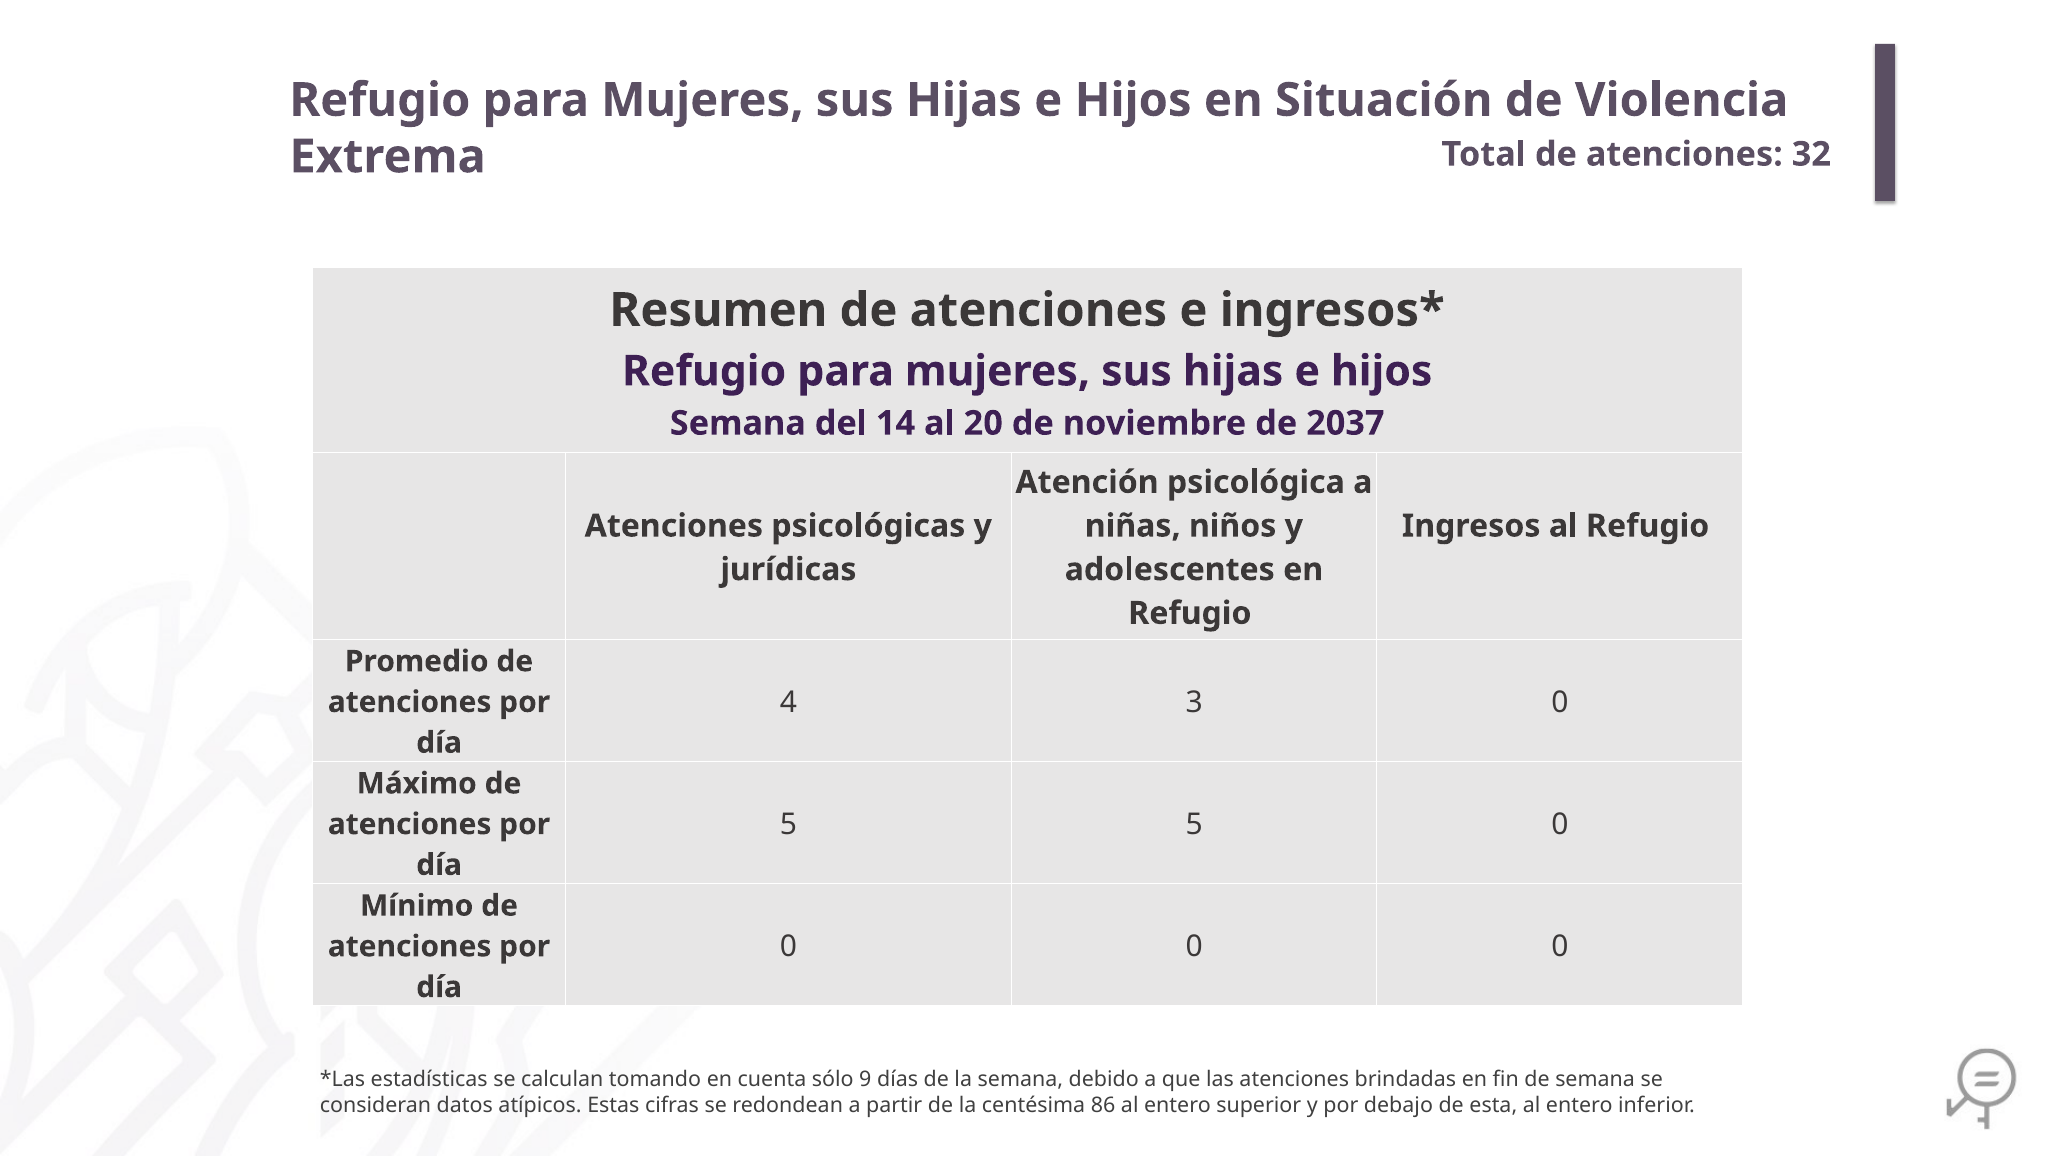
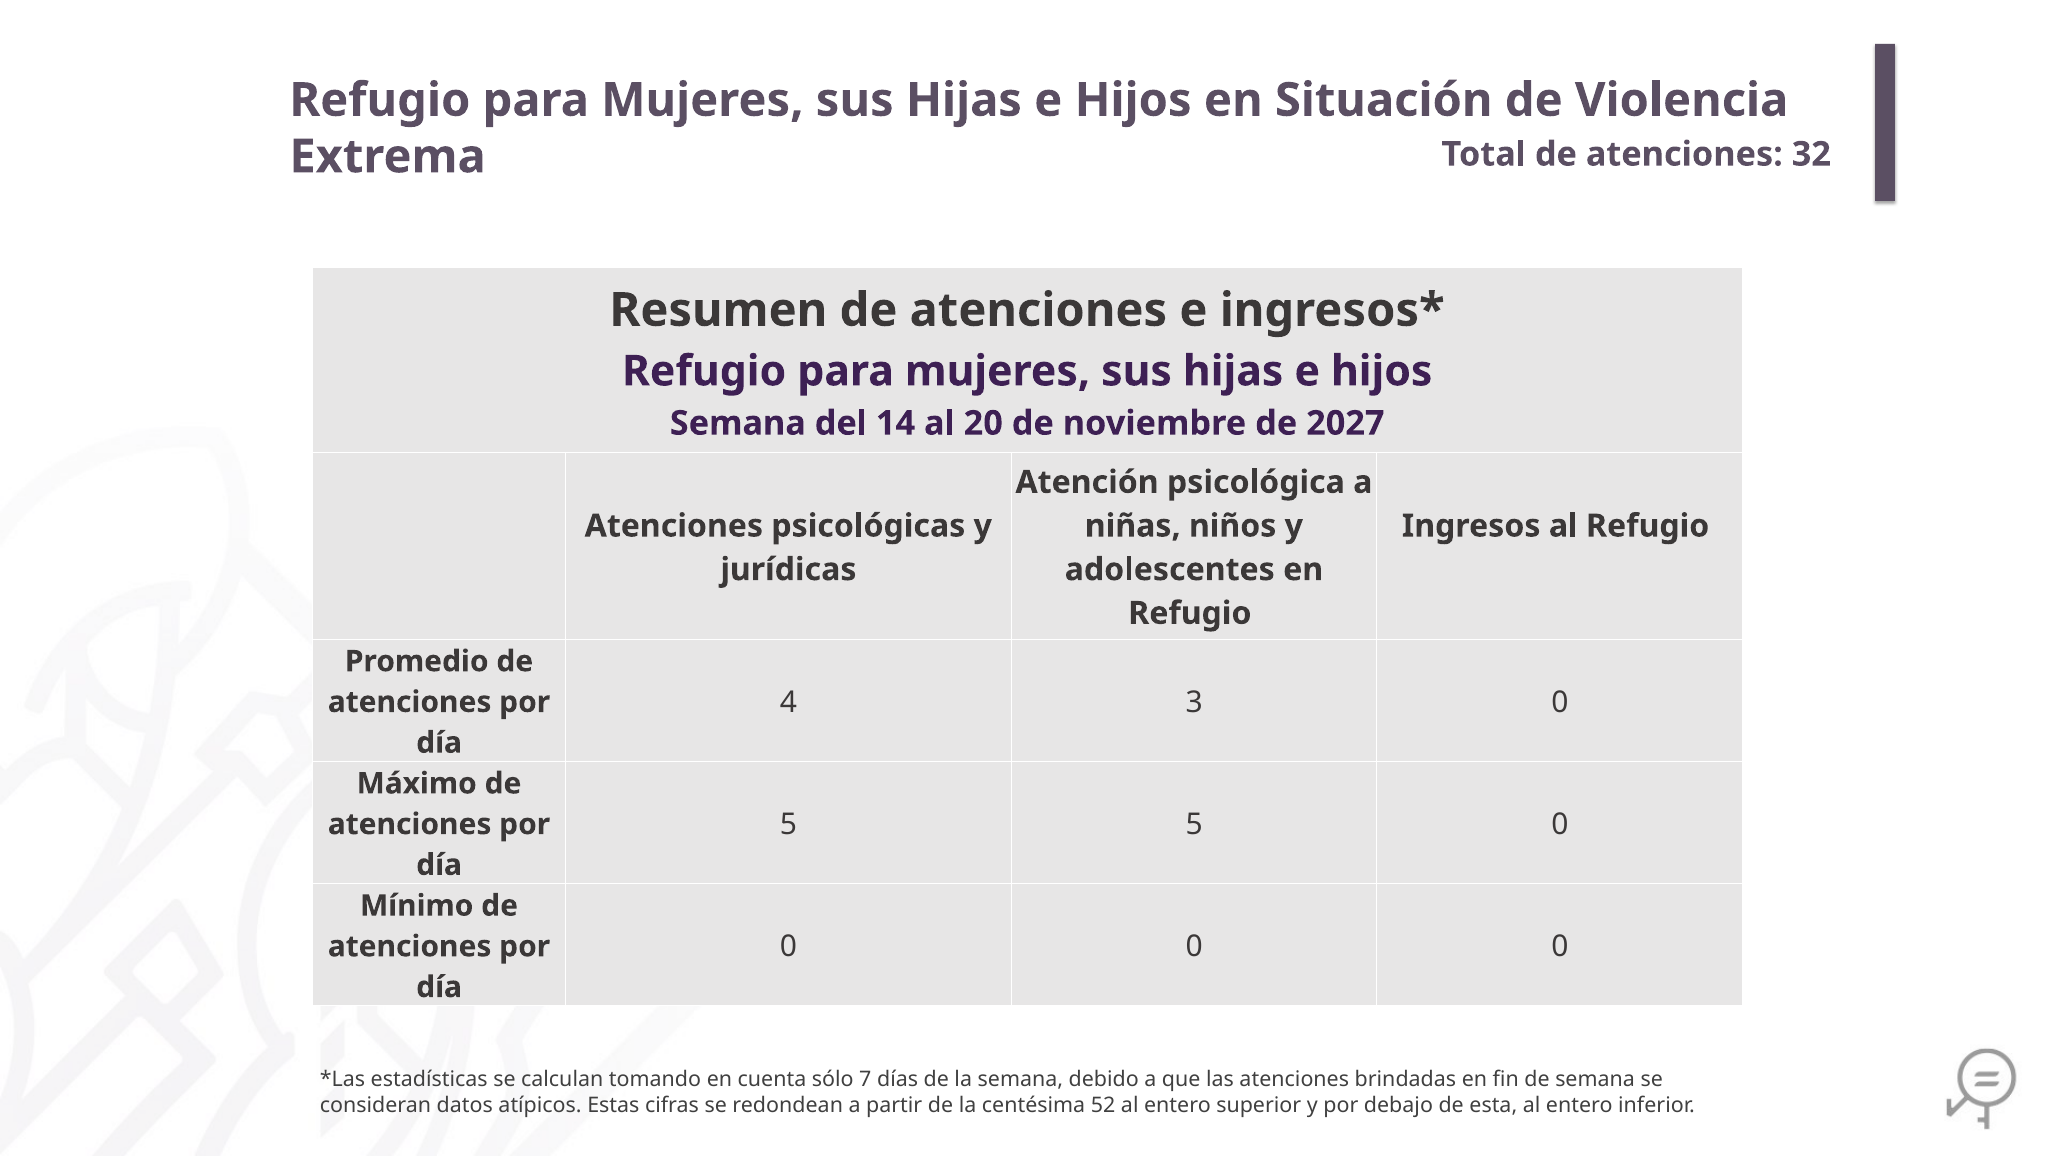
2037: 2037 -> 2027 (1345, 423)
9: 9 -> 7 (865, 1079)
86: 86 -> 52 (1103, 1105)
